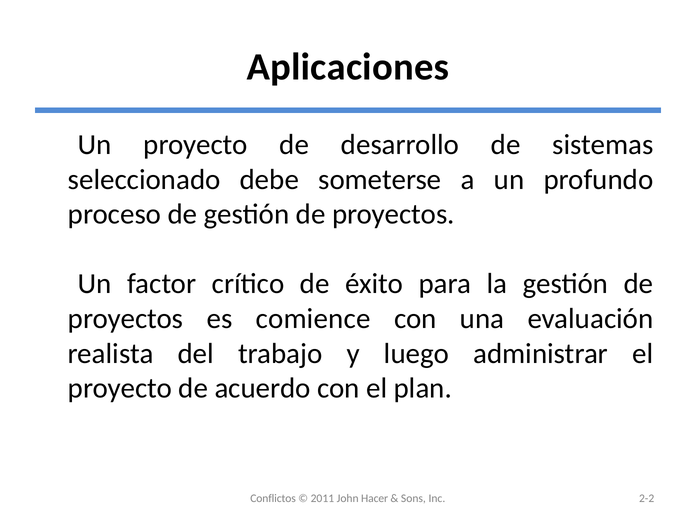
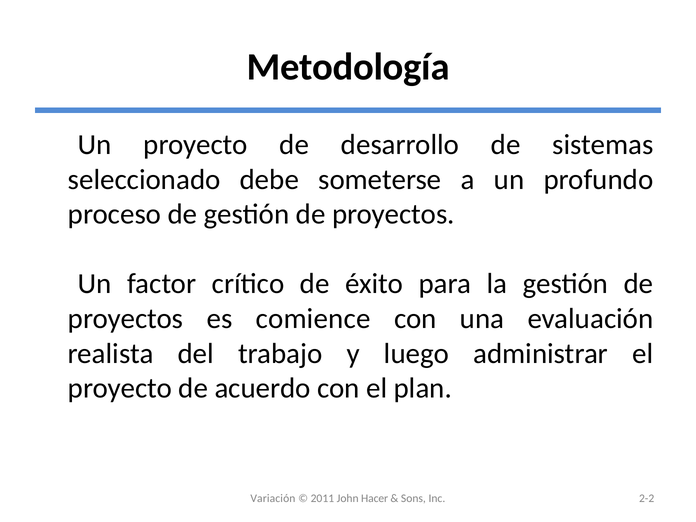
Aplicaciones: Aplicaciones -> Metodología (348, 67)
Conflictos: Conflictos -> Variación (273, 499)
